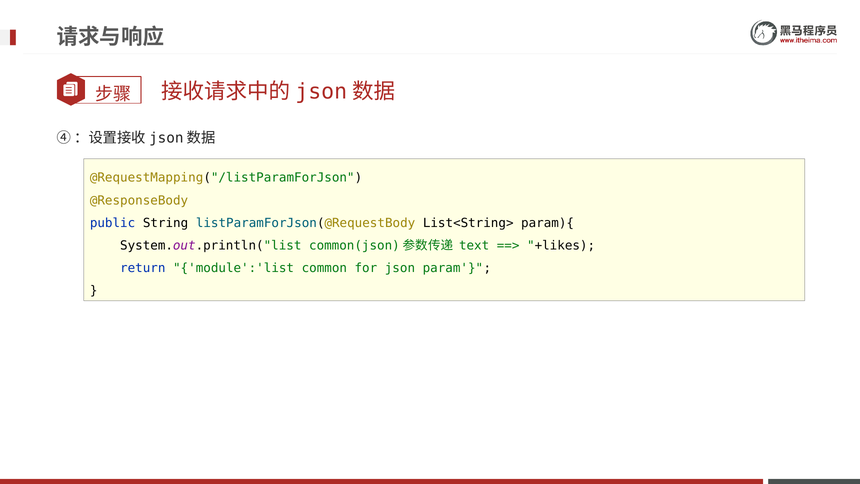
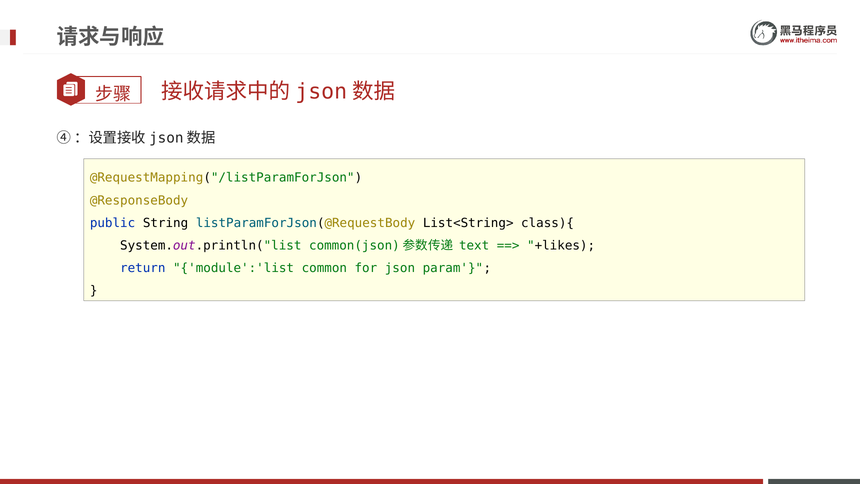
param){: param){ -> class){ (548, 223)
